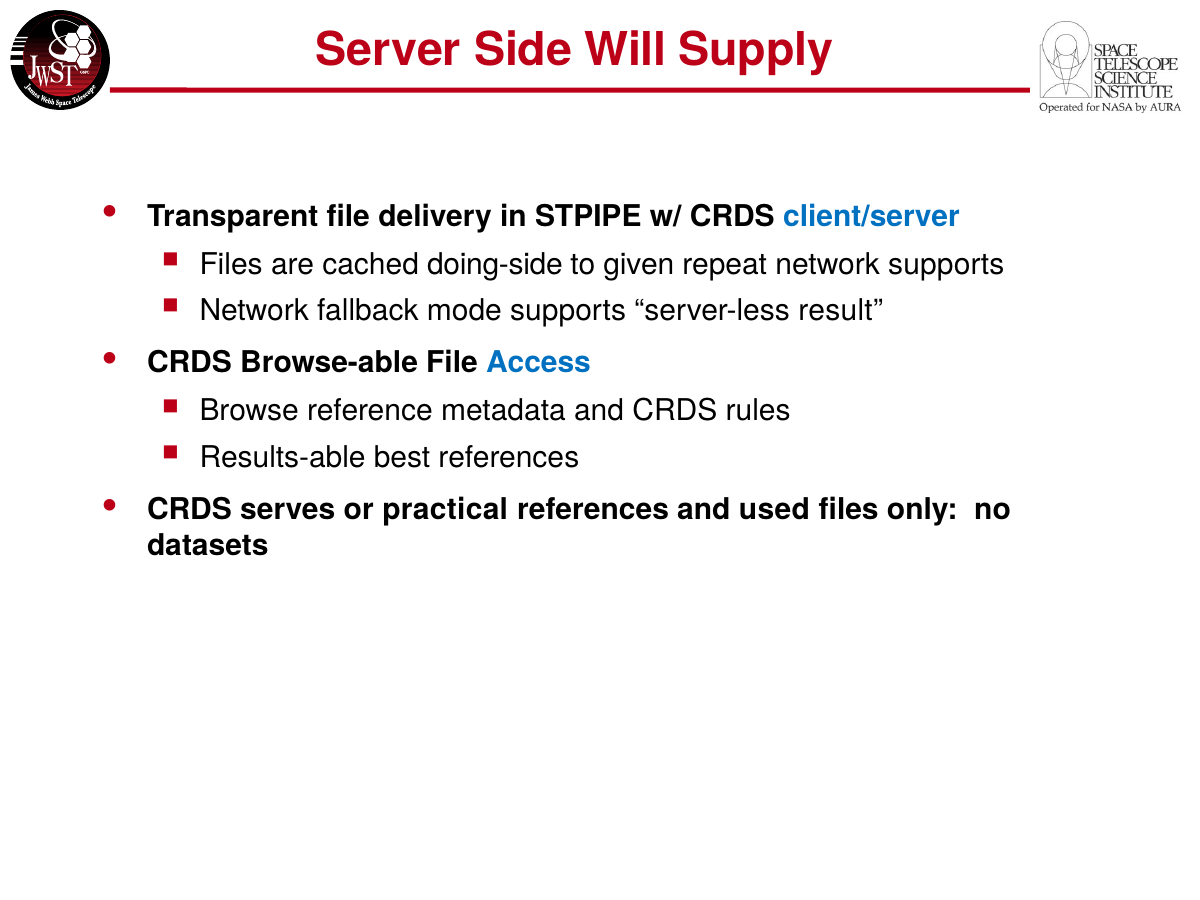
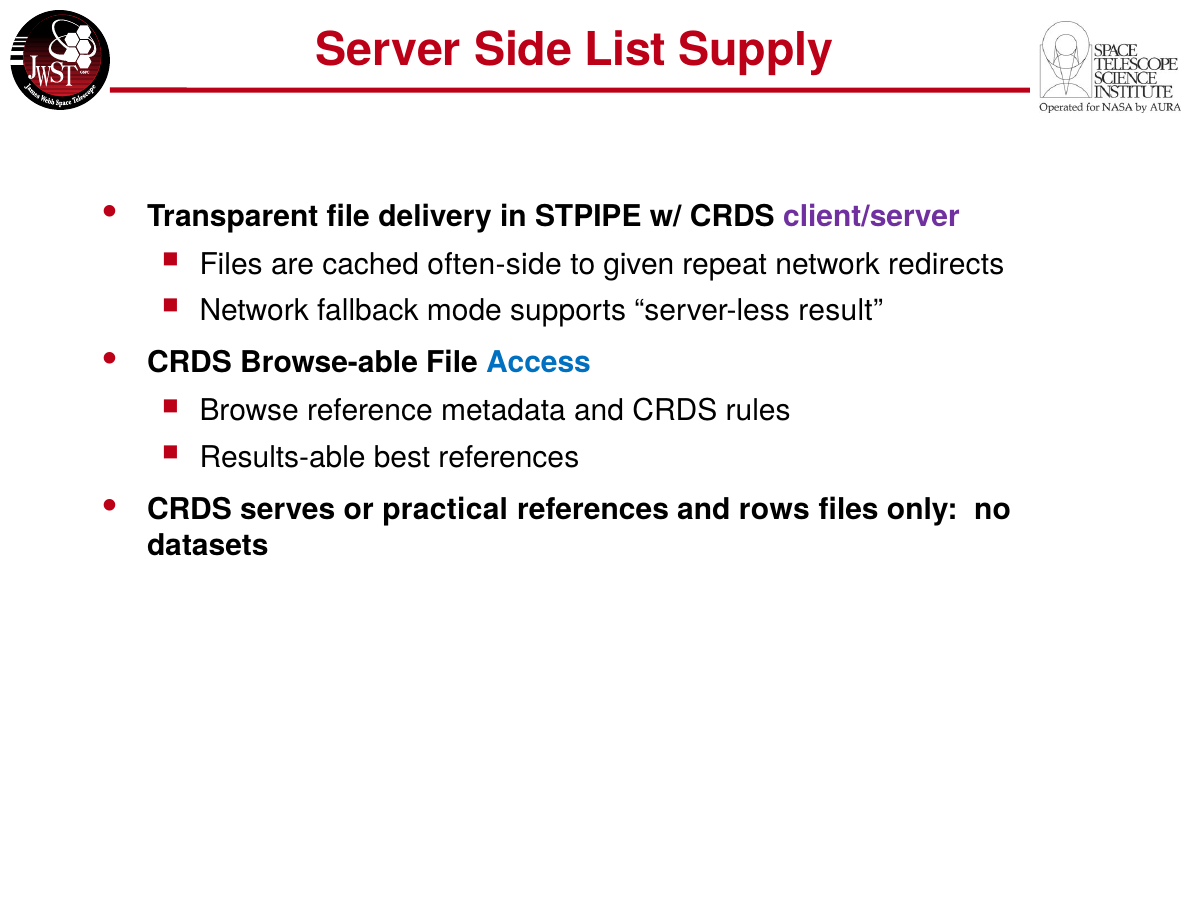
Will: Will -> List (626, 50)
client/server colour: blue -> purple (871, 216)
doing-side: doing-side -> often-side (495, 264)
network supports: supports -> redirects (946, 264)
used: used -> rows (774, 510)
